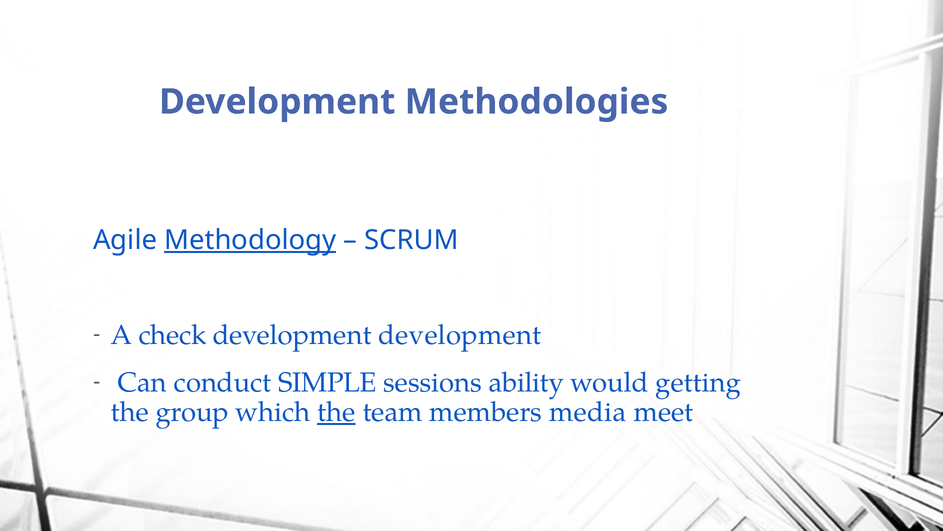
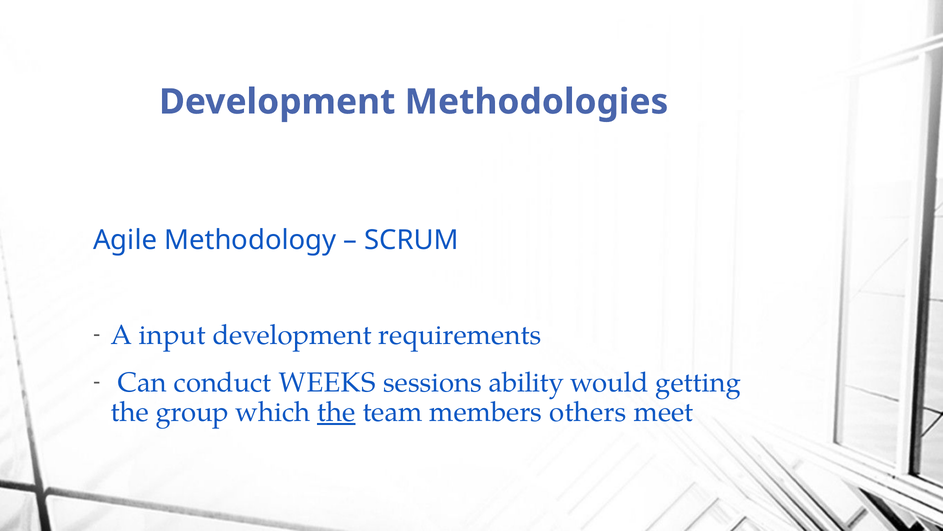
Methodology underline: present -> none (250, 240)
check: check -> input (172, 335)
development development: development -> requirements (460, 335)
SIMPLE: SIMPLE -> WEEKS (327, 382)
media: media -> others (588, 412)
